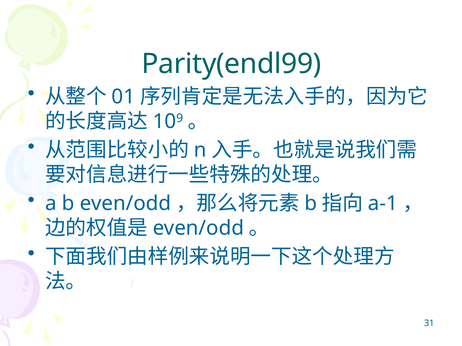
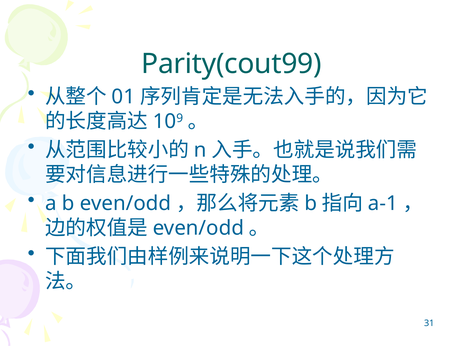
Parity(endl99: Parity(endl99 -> Parity(cout99 (231, 64)
